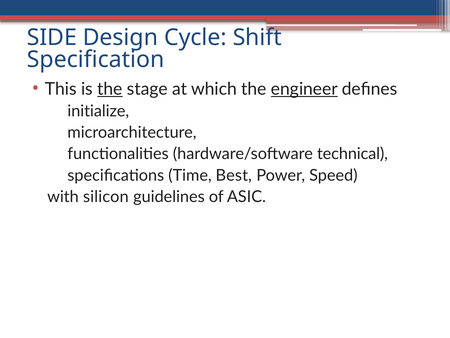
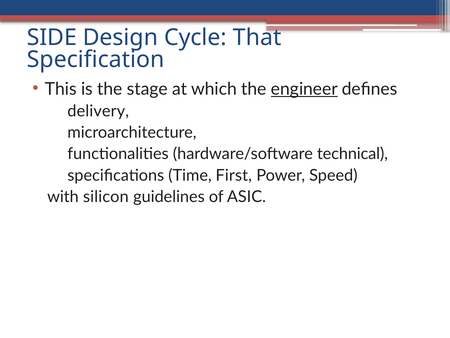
Shift: Shift -> That (257, 37)
the underline: present -> none (110, 89)
initialize: initialize -> delivery (98, 111)
Best: Best -> First (234, 175)
